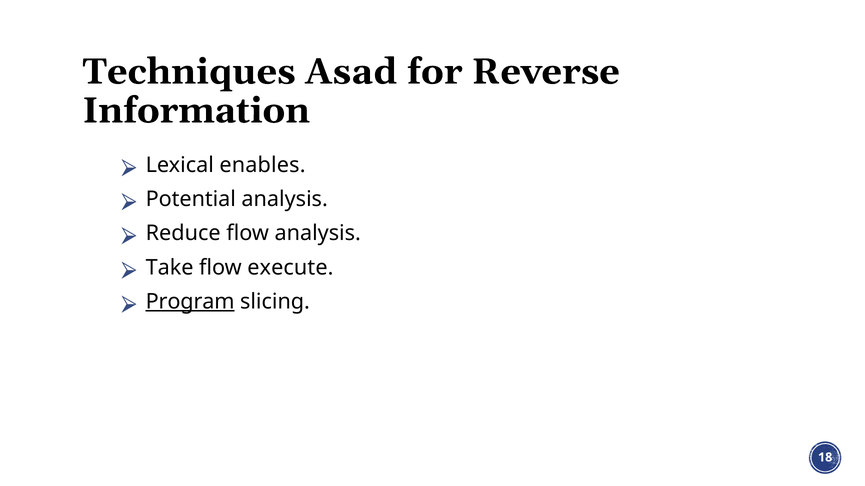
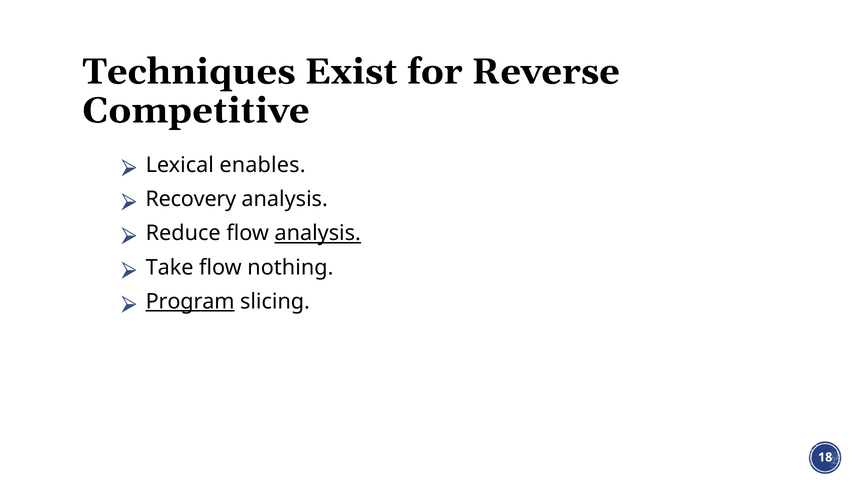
Asad: Asad -> Exist (351, 72)
Information: Information -> Competitive (196, 111)
Potential: Potential -> Recovery (191, 199)
analysis underline: none -> present (318, 234)
execute: execute -> nothing (290, 268)
